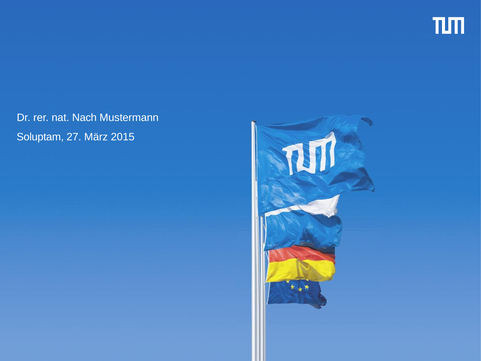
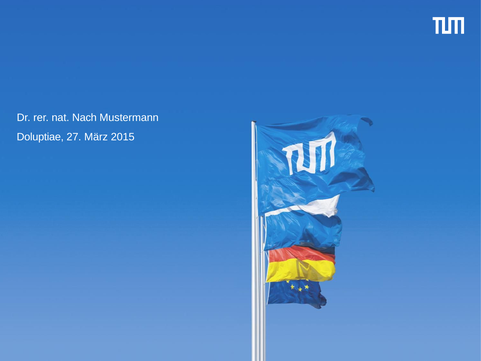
Soluptam: Soluptam -> Doluptiae (40, 137)
